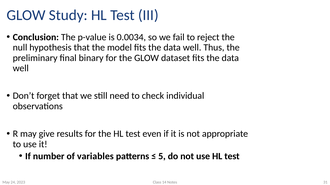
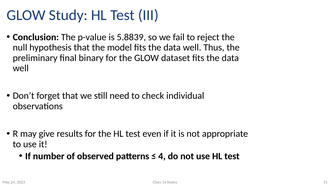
0.0034: 0.0034 -> 5.8839 (131, 37)
variables: variables -> observed (95, 157)
5: 5 -> 4 (162, 157)
